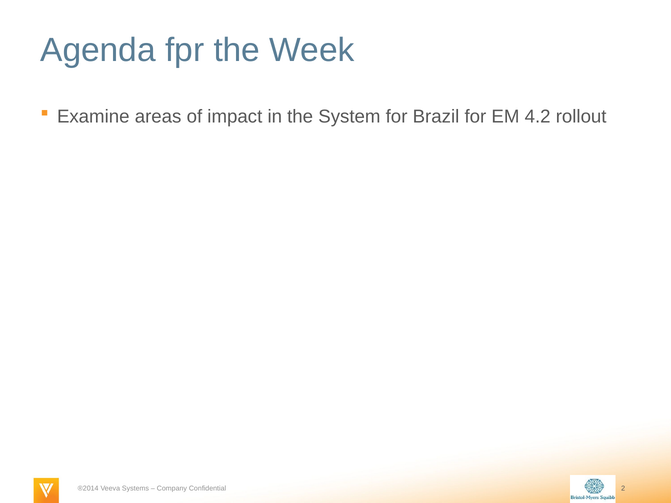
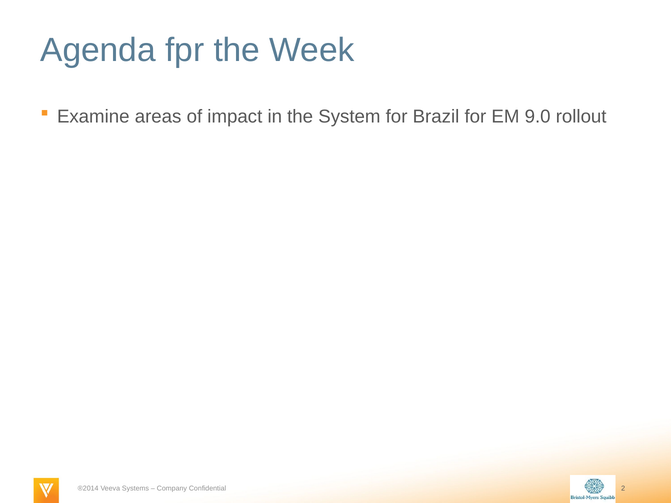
4.2: 4.2 -> 9.0 (538, 117)
